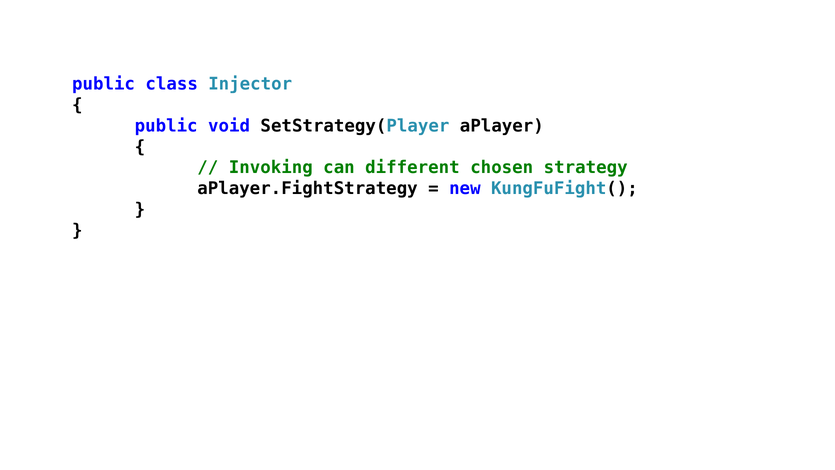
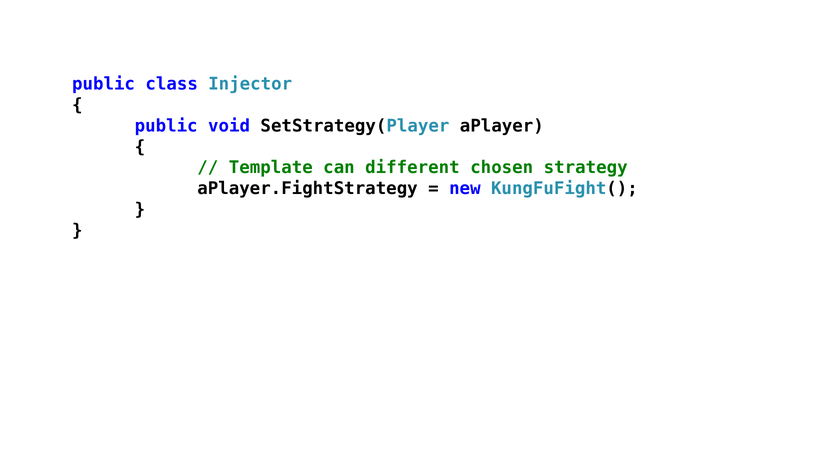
Invoking: Invoking -> Template (271, 168)
